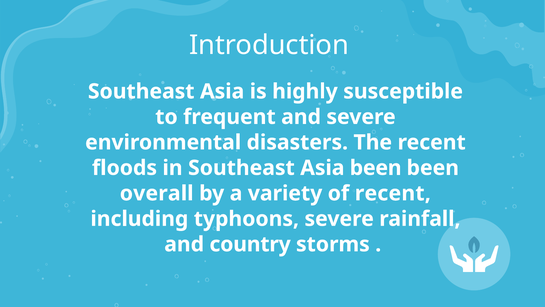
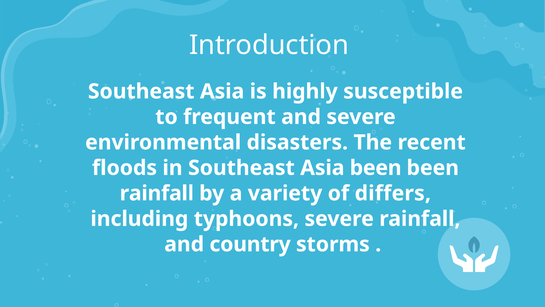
overall: overall -> rainfall (157, 193)
of recent: recent -> differs (393, 193)
